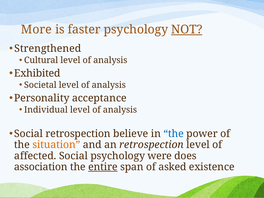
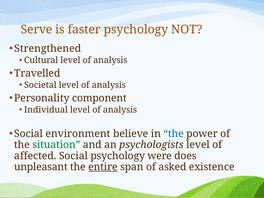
More: More -> Serve (37, 30)
NOT underline: present -> none (187, 30)
Exhibited: Exhibited -> Travelled (37, 73)
acceptance: acceptance -> component (99, 98)
Social retrospection: retrospection -> environment (78, 134)
situation colour: orange -> green (56, 145)
an retrospection: retrospection -> psychologists (152, 145)
association: association -> unpleasant (41, 167)
